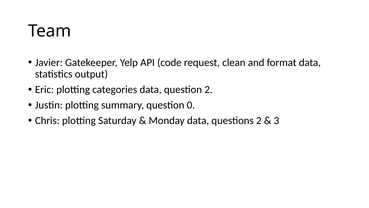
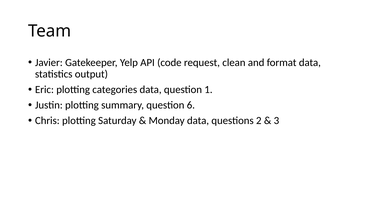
question 2: 2 -> 1 (208, 89)
0: 0 -> 6 (191, 105)
